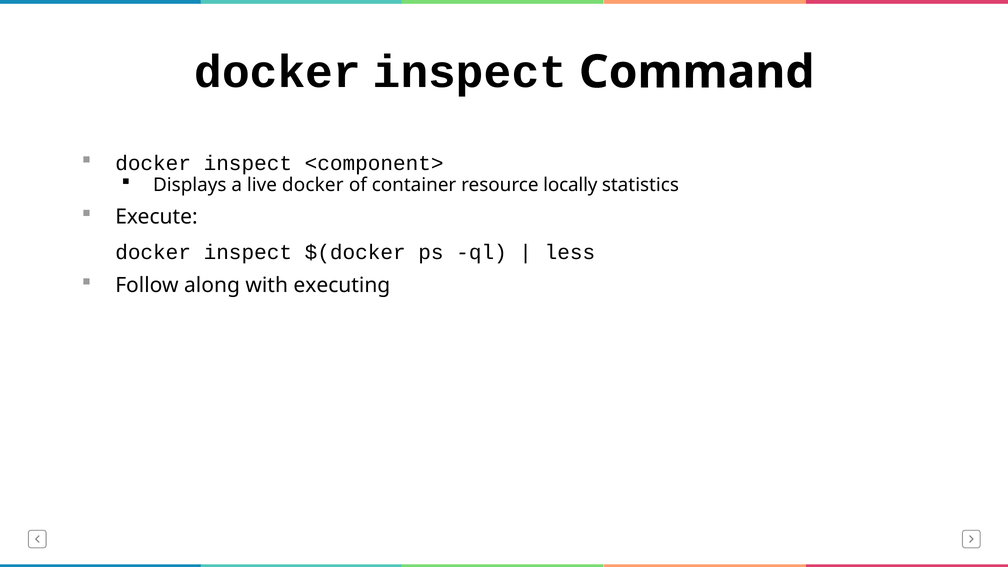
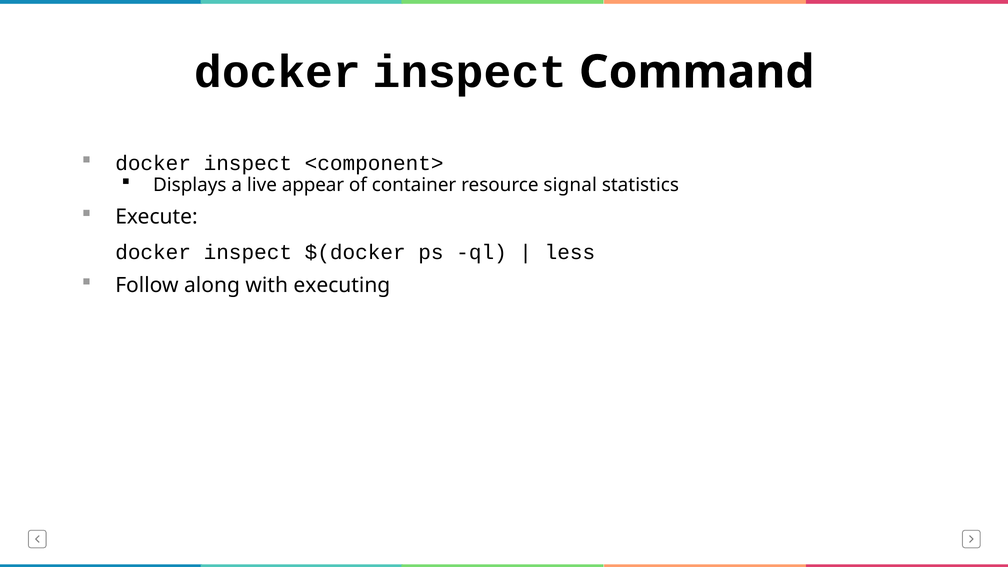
live docker: docker -> appear (313, 185)
locally: locally -> signal (570, 185)
